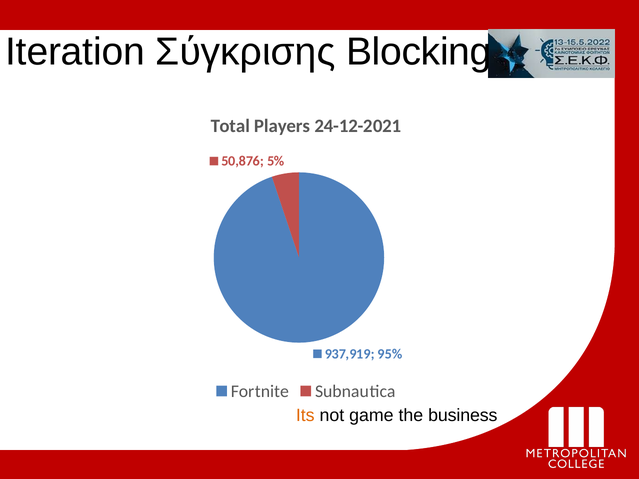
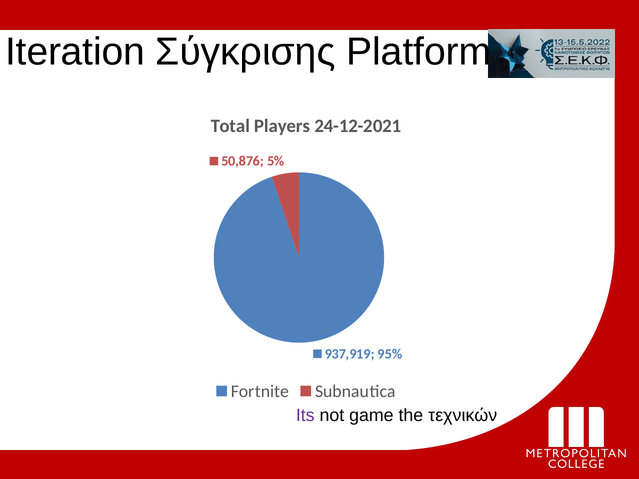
Blocking: Blocking -> Platform (419, 52)
Its colour: orange -> purple (305, 416)
business: business -> τεχνικών (463, 416)
